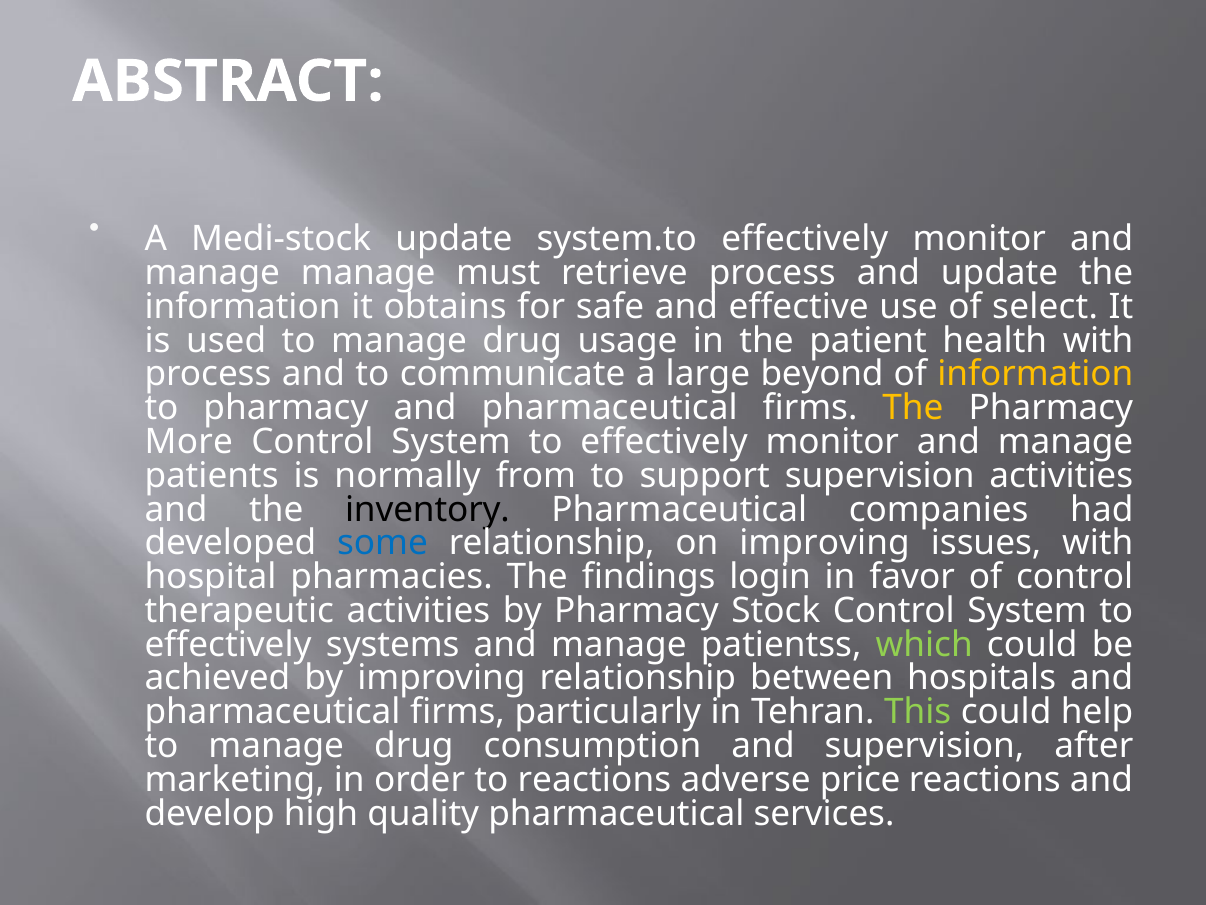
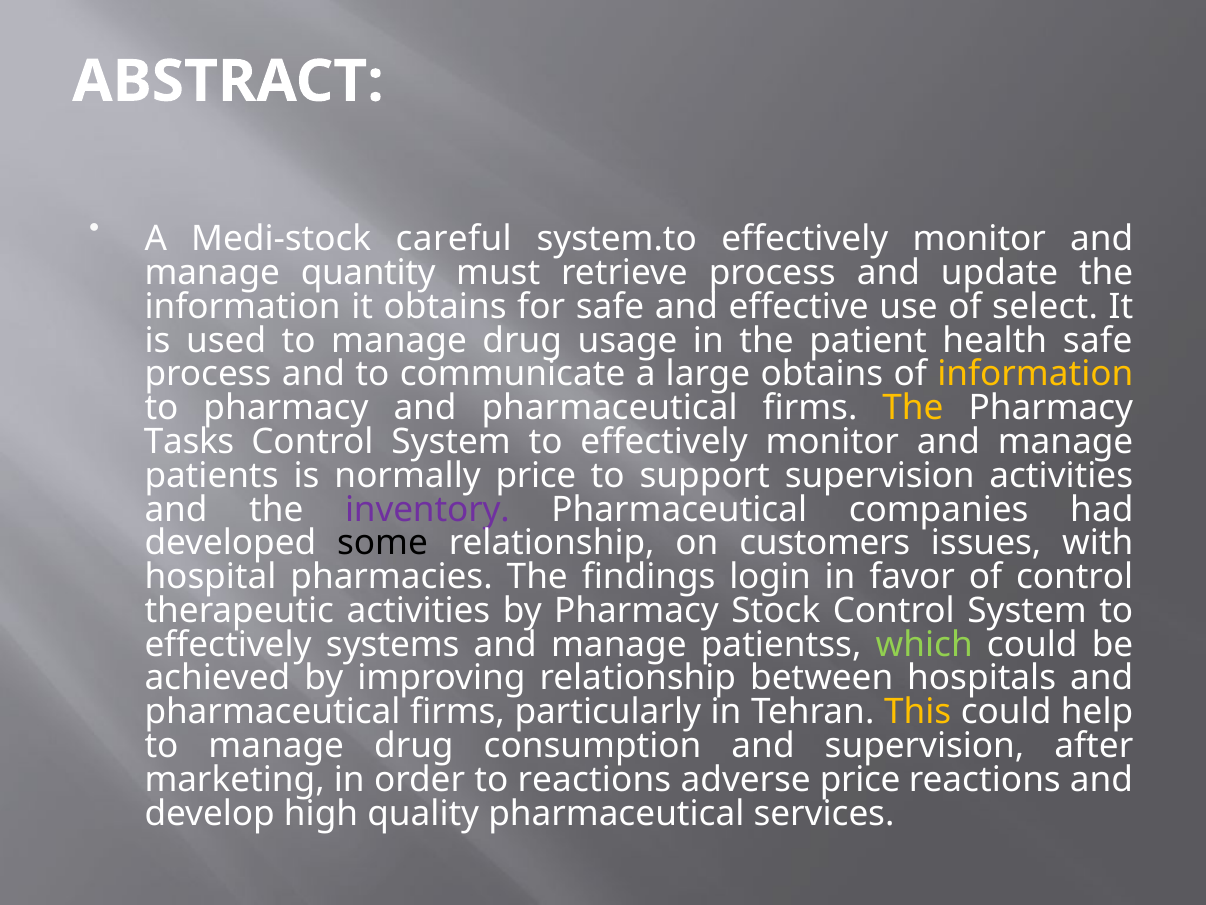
Medi-stock update: update -> careful (454, 239)
manage manage: manage -> quantity (368, 273)
health with: with -> safe (1098, 340)
large beyond: beyond -> obtains (822, 374)
More: More -> Tasks (189, 442)
normally from: from -> price (536, 475)
inventory colour: black -> purple (427, 509)
some colour: blue -> black (383, 543)
on improving: improving -> customers (825, 543)
This colour: light green -> yellow (918, 712)
